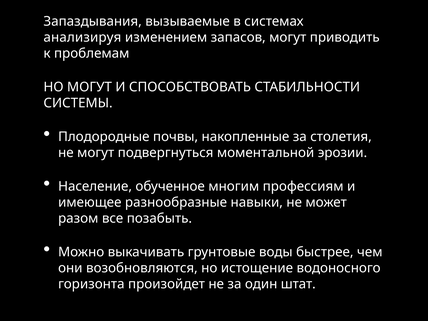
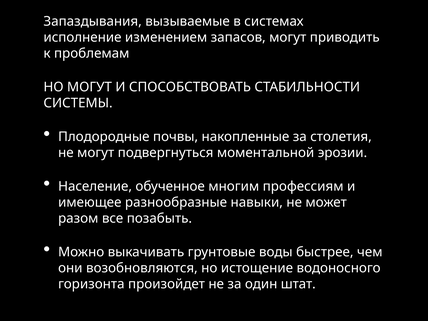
анализируя: анализируя -> исполнение (82, 37)
